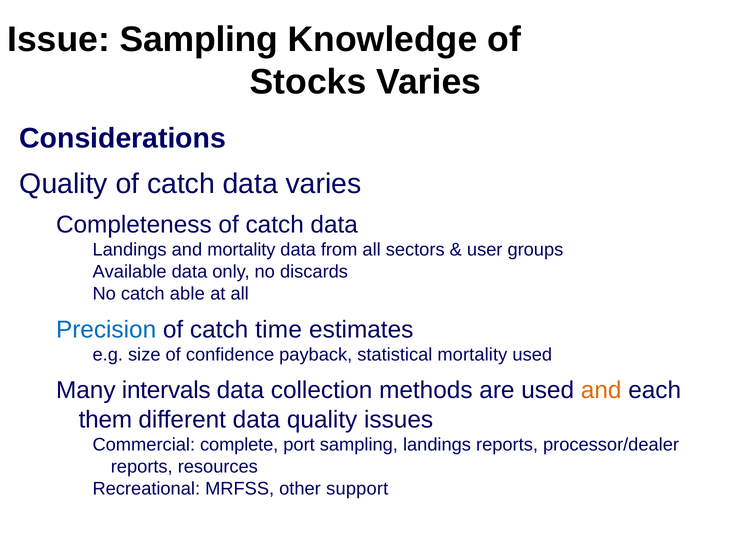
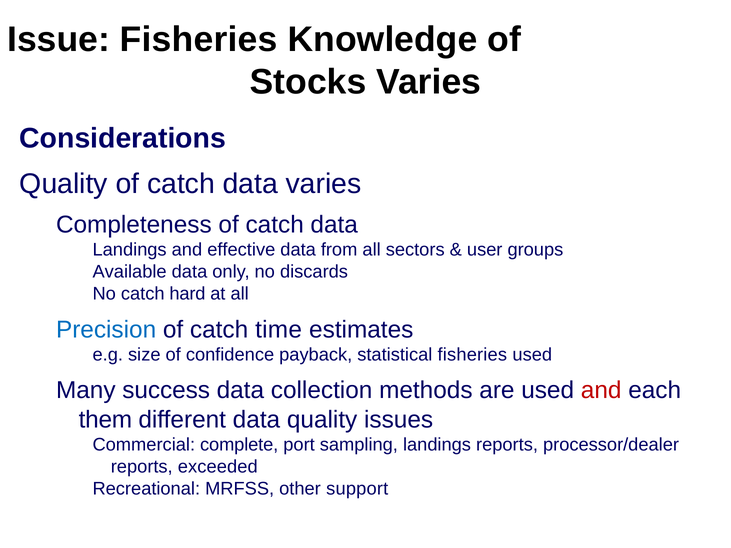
Issue Sampling: Sampling -> Fisheries (199, 40)
and mortality: mortality -> effective (241, 250)
able: able -> hard (188, 294)
statistical mortality: mortality -> fisheries (472, 355)
intervals: intervals -> success (166, 391)
and colour: orange -> red (601, 391)
resources: resources -> exceeded (218, 467)
